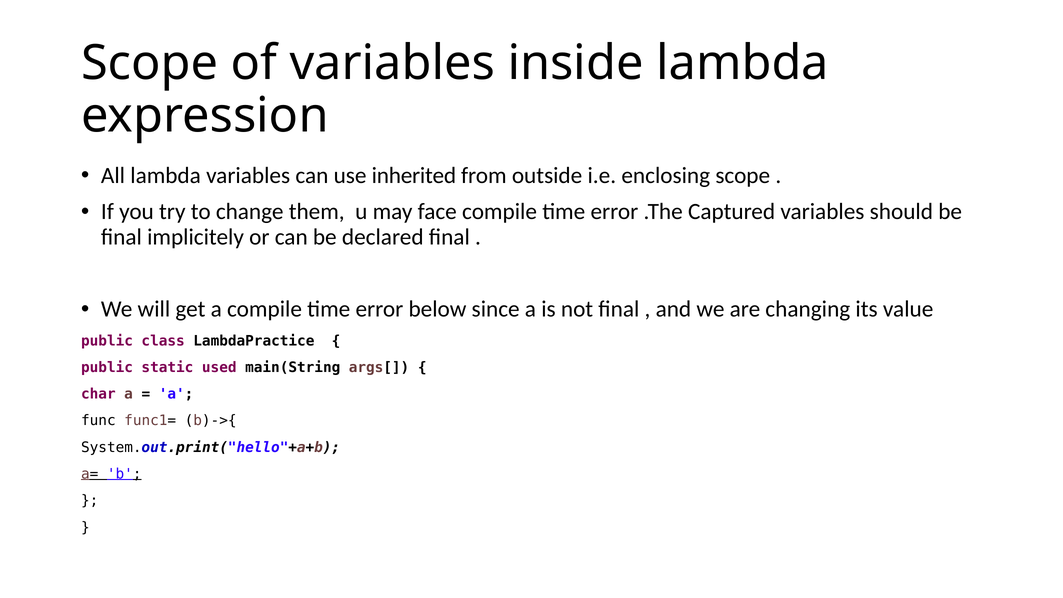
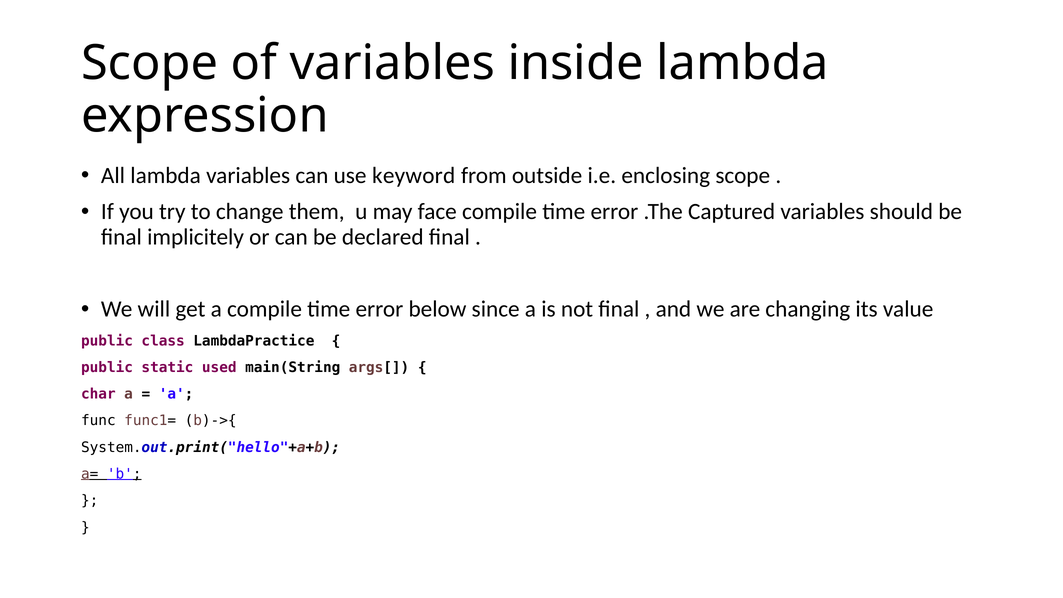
inherited: inherited -> keyword (414, 176)
